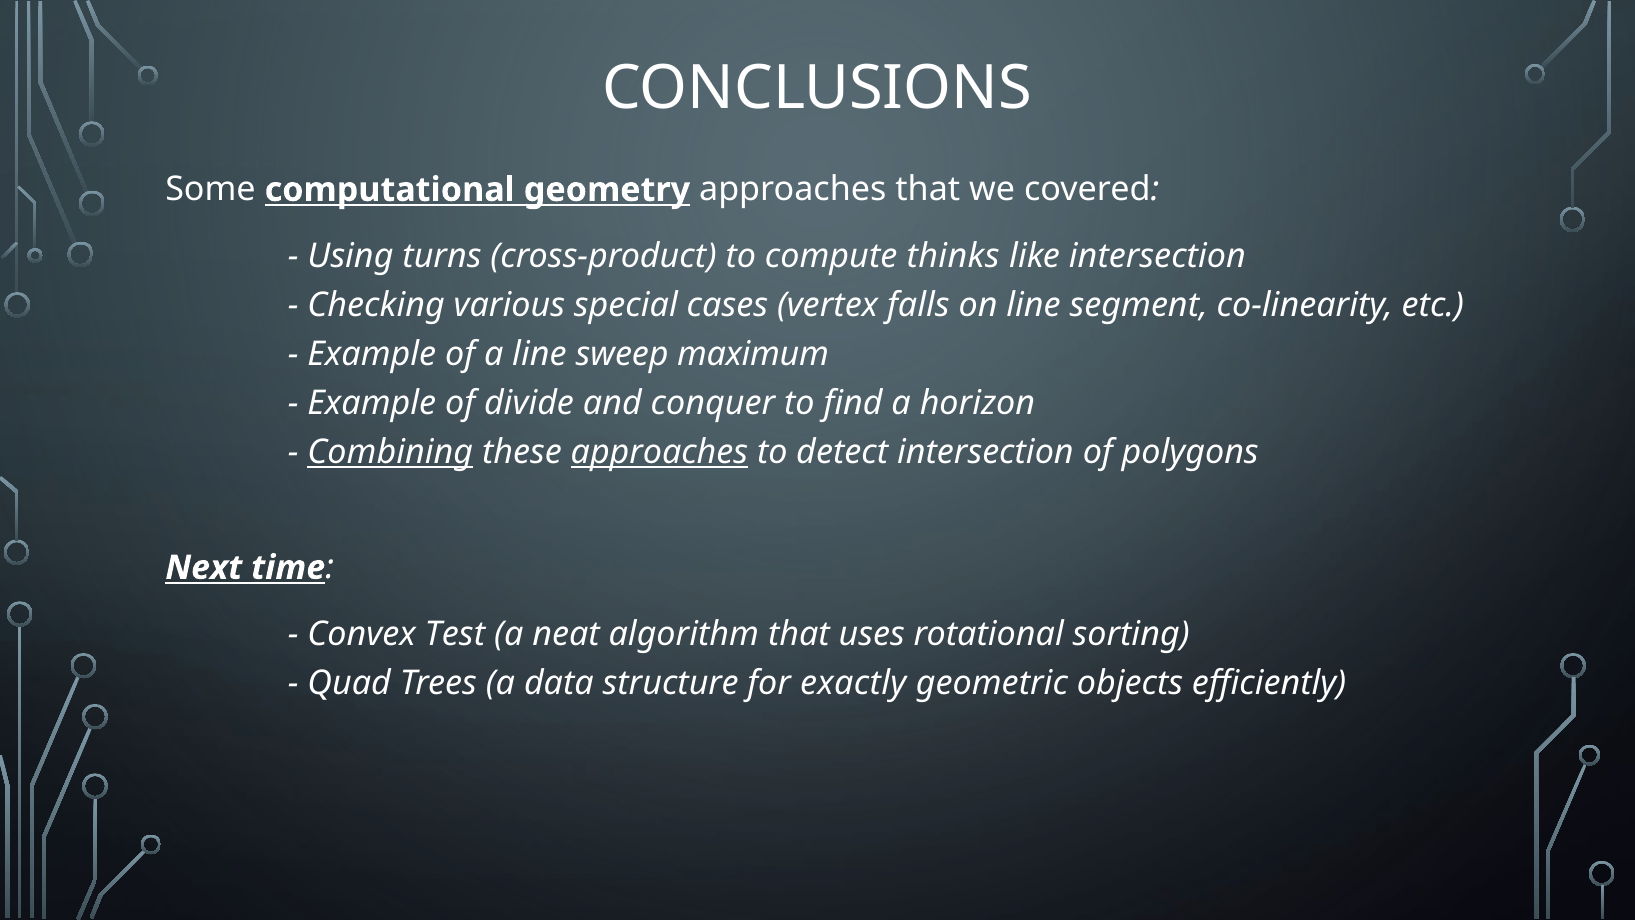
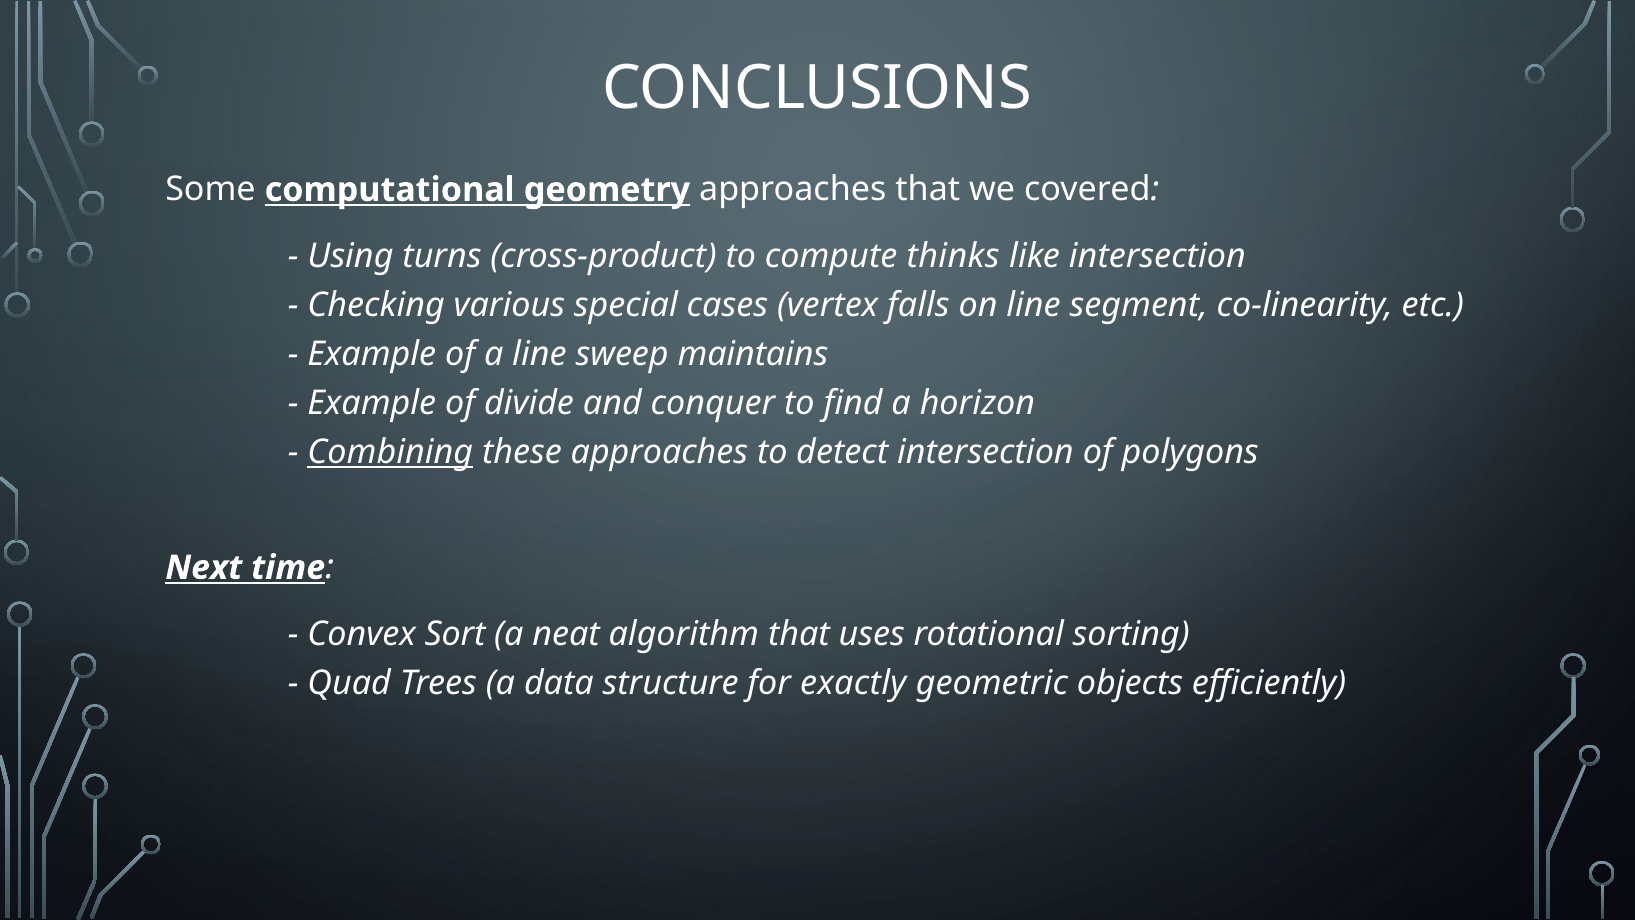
maximum: maximum -> maintains (753, 354)
approaches underline: present -> none (659, 452)
Test: Test -> Sort (455, 634)
